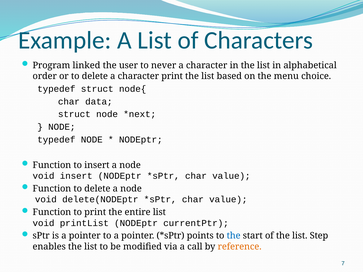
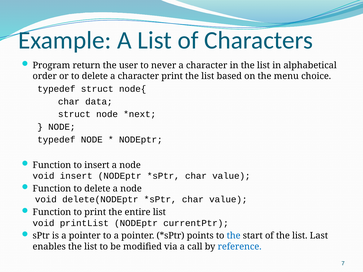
linked: linked -> return (87, 65)
Step: Step -> Last (319, 236)
reference colour: orange -> blue (240, 247)
